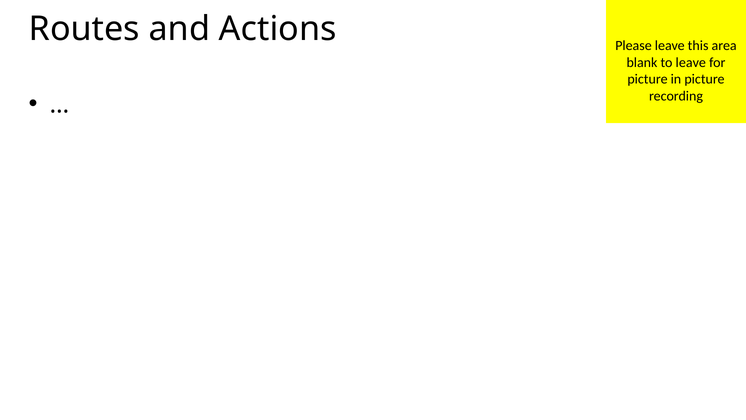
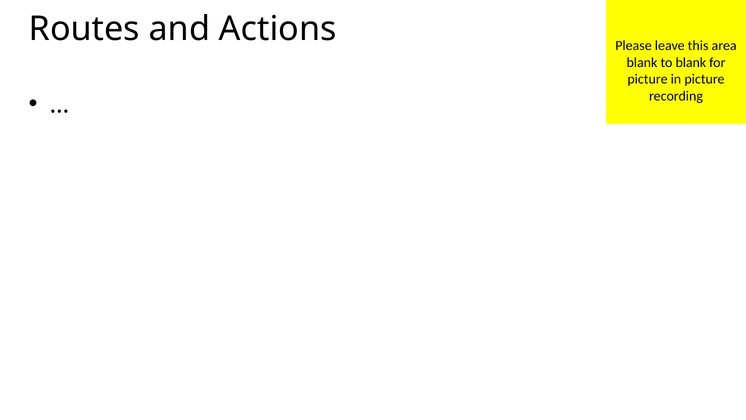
to leave: leave -> blank (691, 62)
